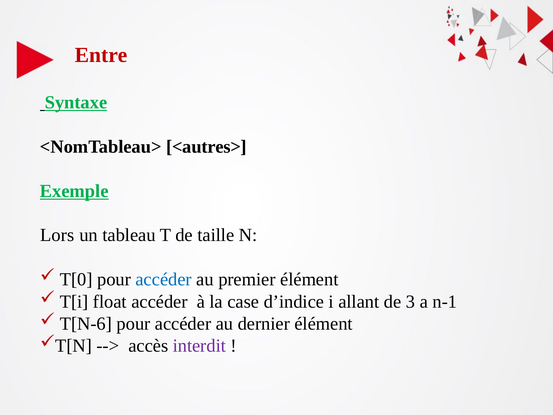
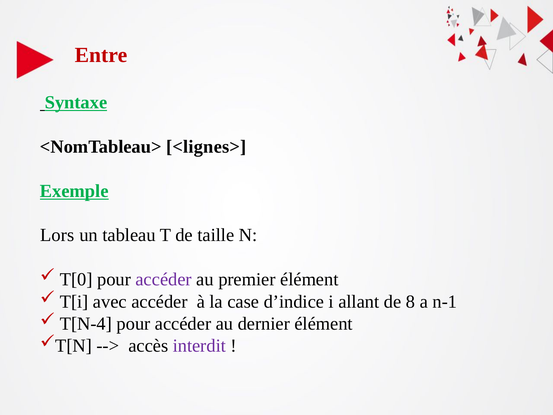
<autres>: <autres> -> <lignes> (206, 147)
accéder colour: blue -> purple (164, 279)
float: float -> avec (110, 301)
3: 3 -> 8 (410, 301)
T[N-6: T[N-6 -> T[N-4 (86, 324)
